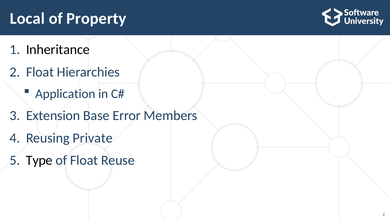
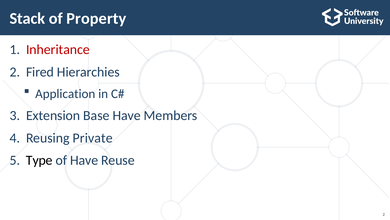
Local: Local -> Stack (27, 18)
Inheritance colour: black -> red (58, 49)
2 Float: Float -> Fired (40, 72)
Base Error: Error -> Have (127, 115)
of Float: Float -> Have (84, 160)
